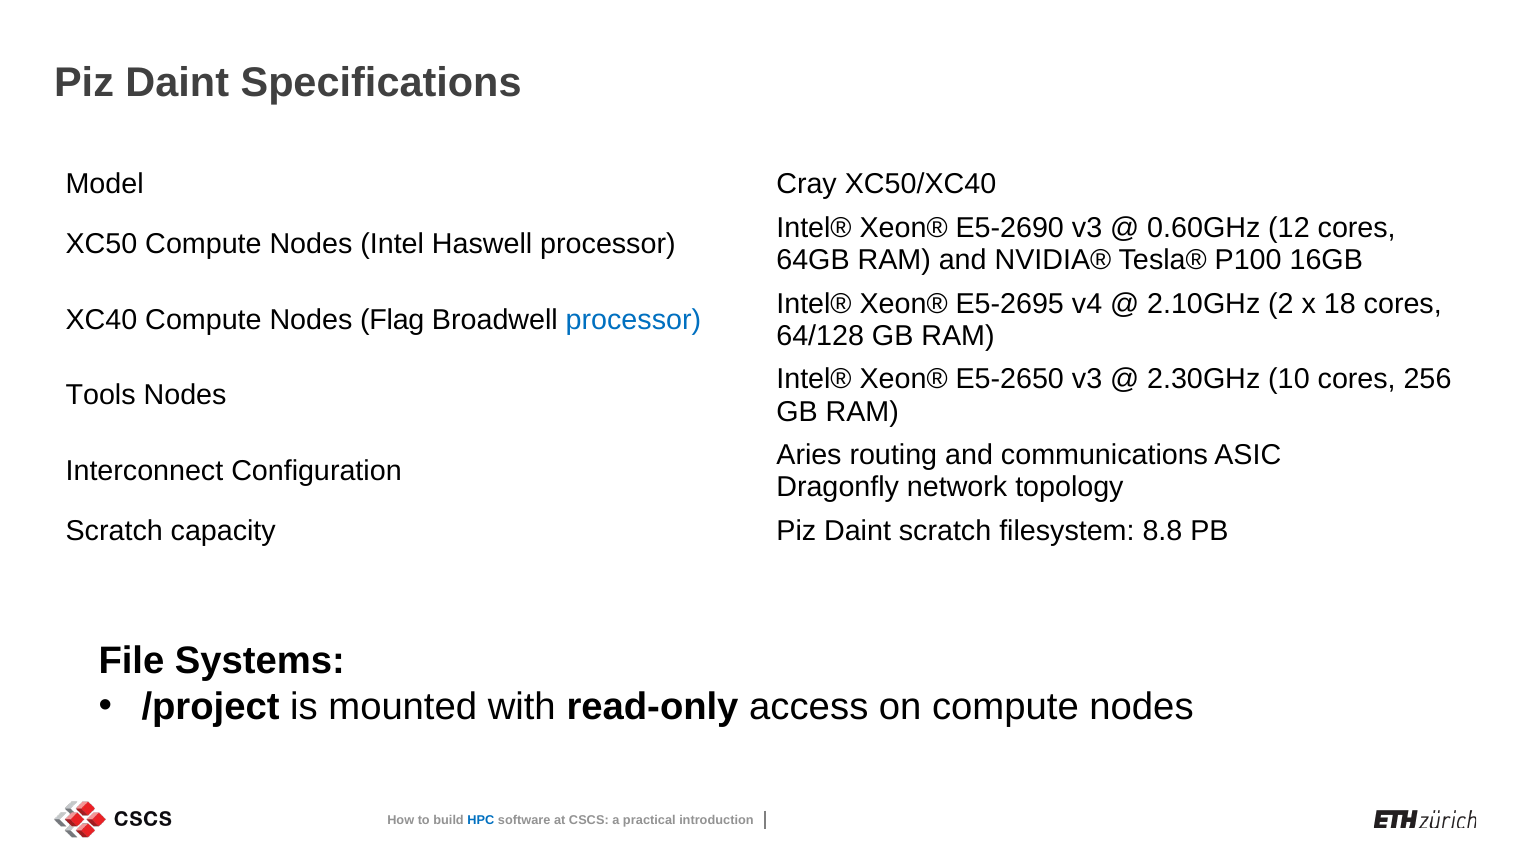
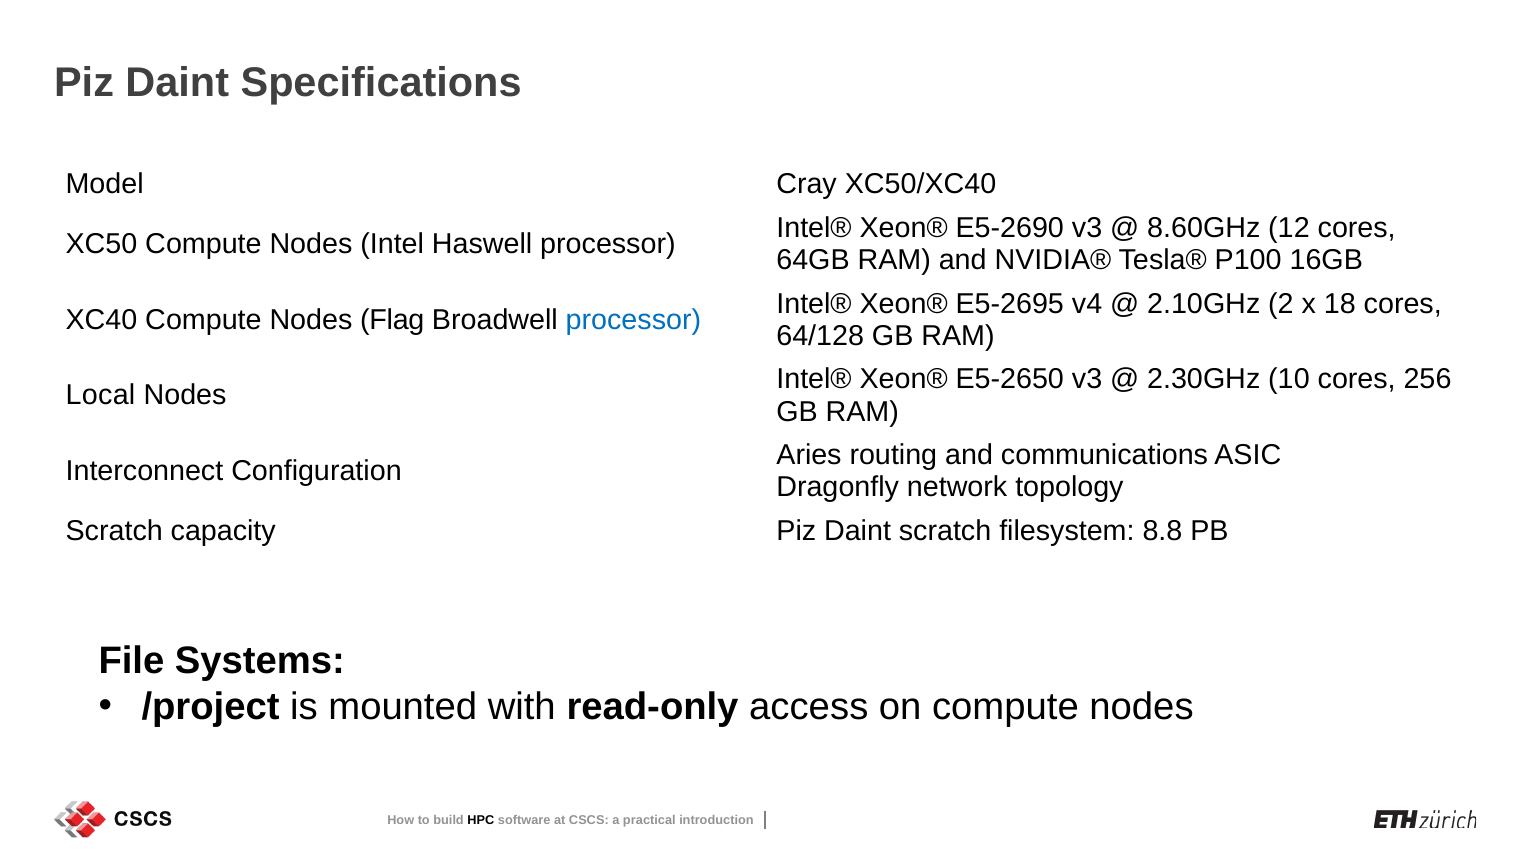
0.60GHz: 0.60GHz -> 8.60GHz (1204, 228)
Tools: Tools -> Local (101, 395)
HPC colour: blue -> black (481, 820)
